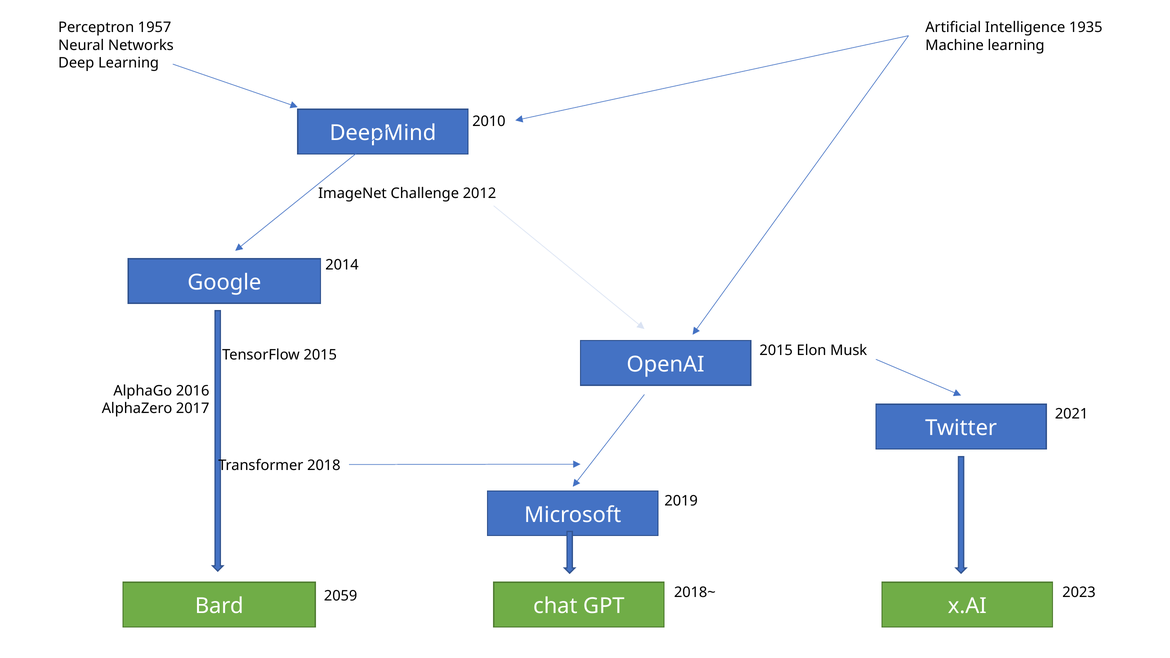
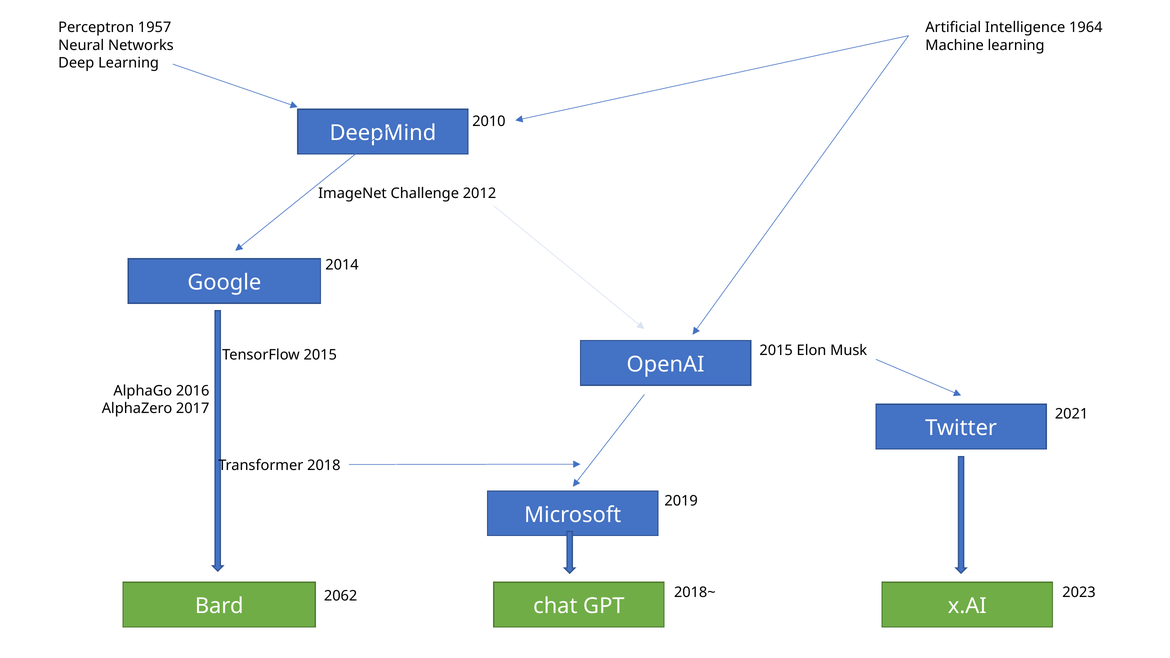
1935: 1935 -> 1964 (1086, 28)
2059: 2059 -> 2062 (341, 596)
